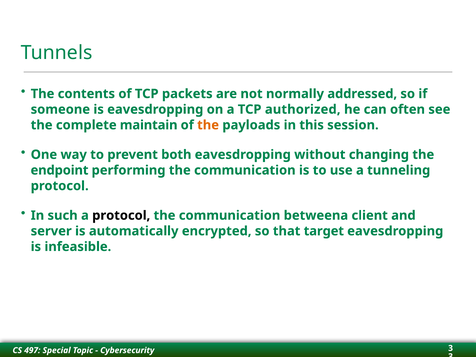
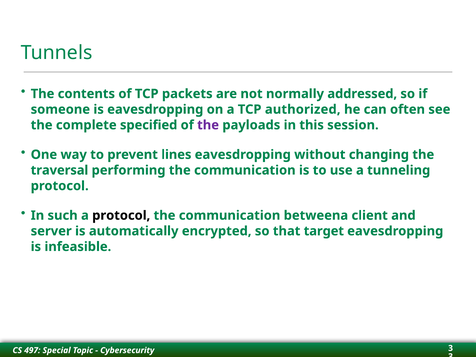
maintain: maintain -> specified (149, 125)
the colour: orange -> purple (208, 125)
both: both -> lines (176, 155)
endpoint: endpoint -> traversal (60, 170)
